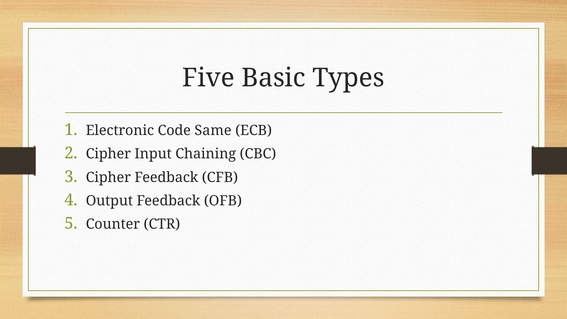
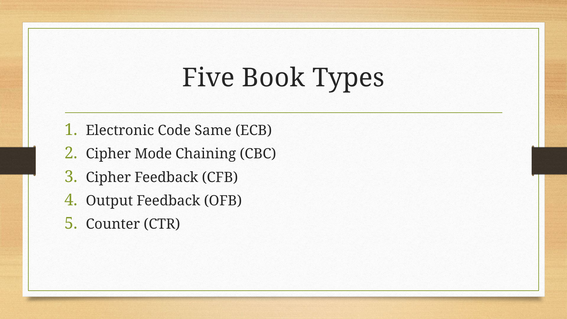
Basic: Basic -> Book (273, 78)
Input: Input -> Mode (153, 154)
